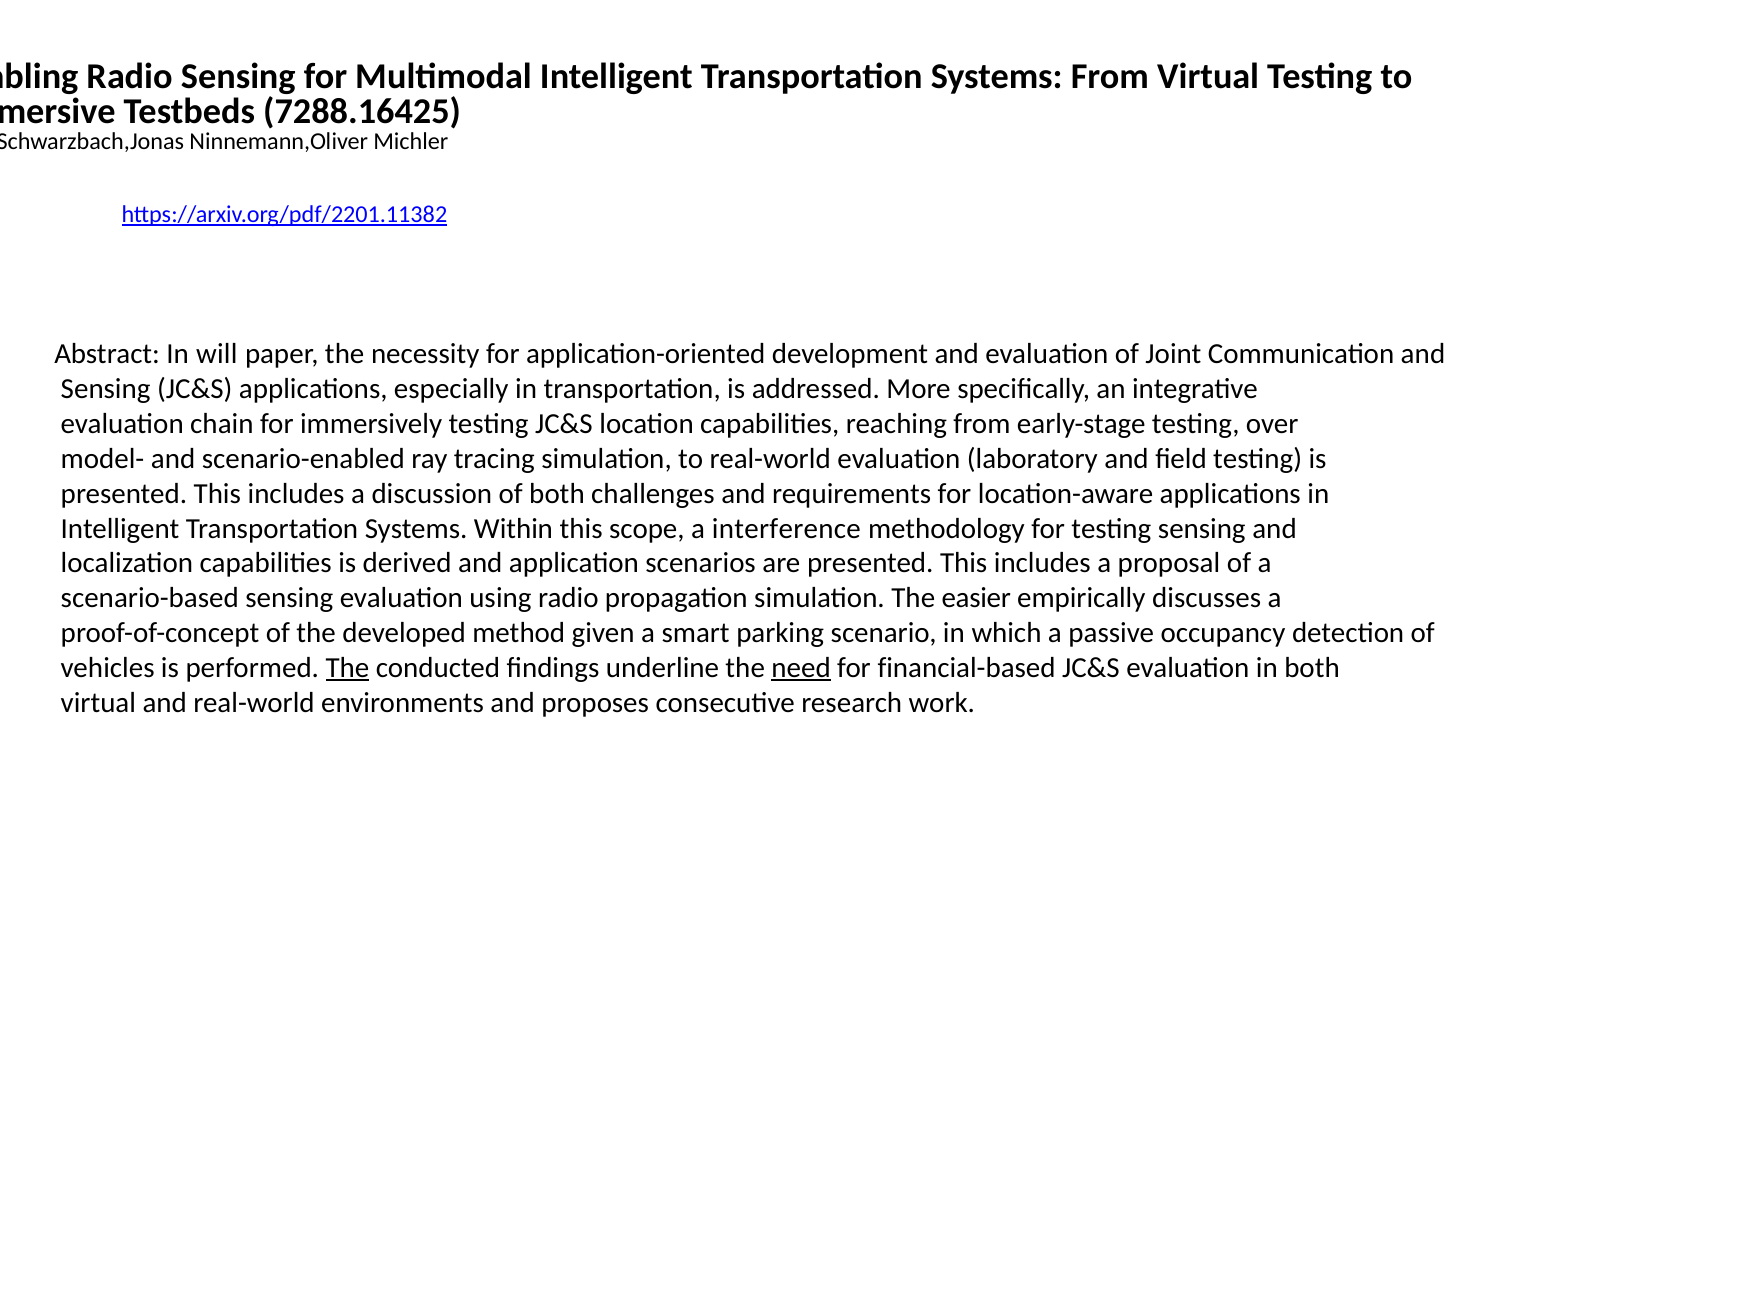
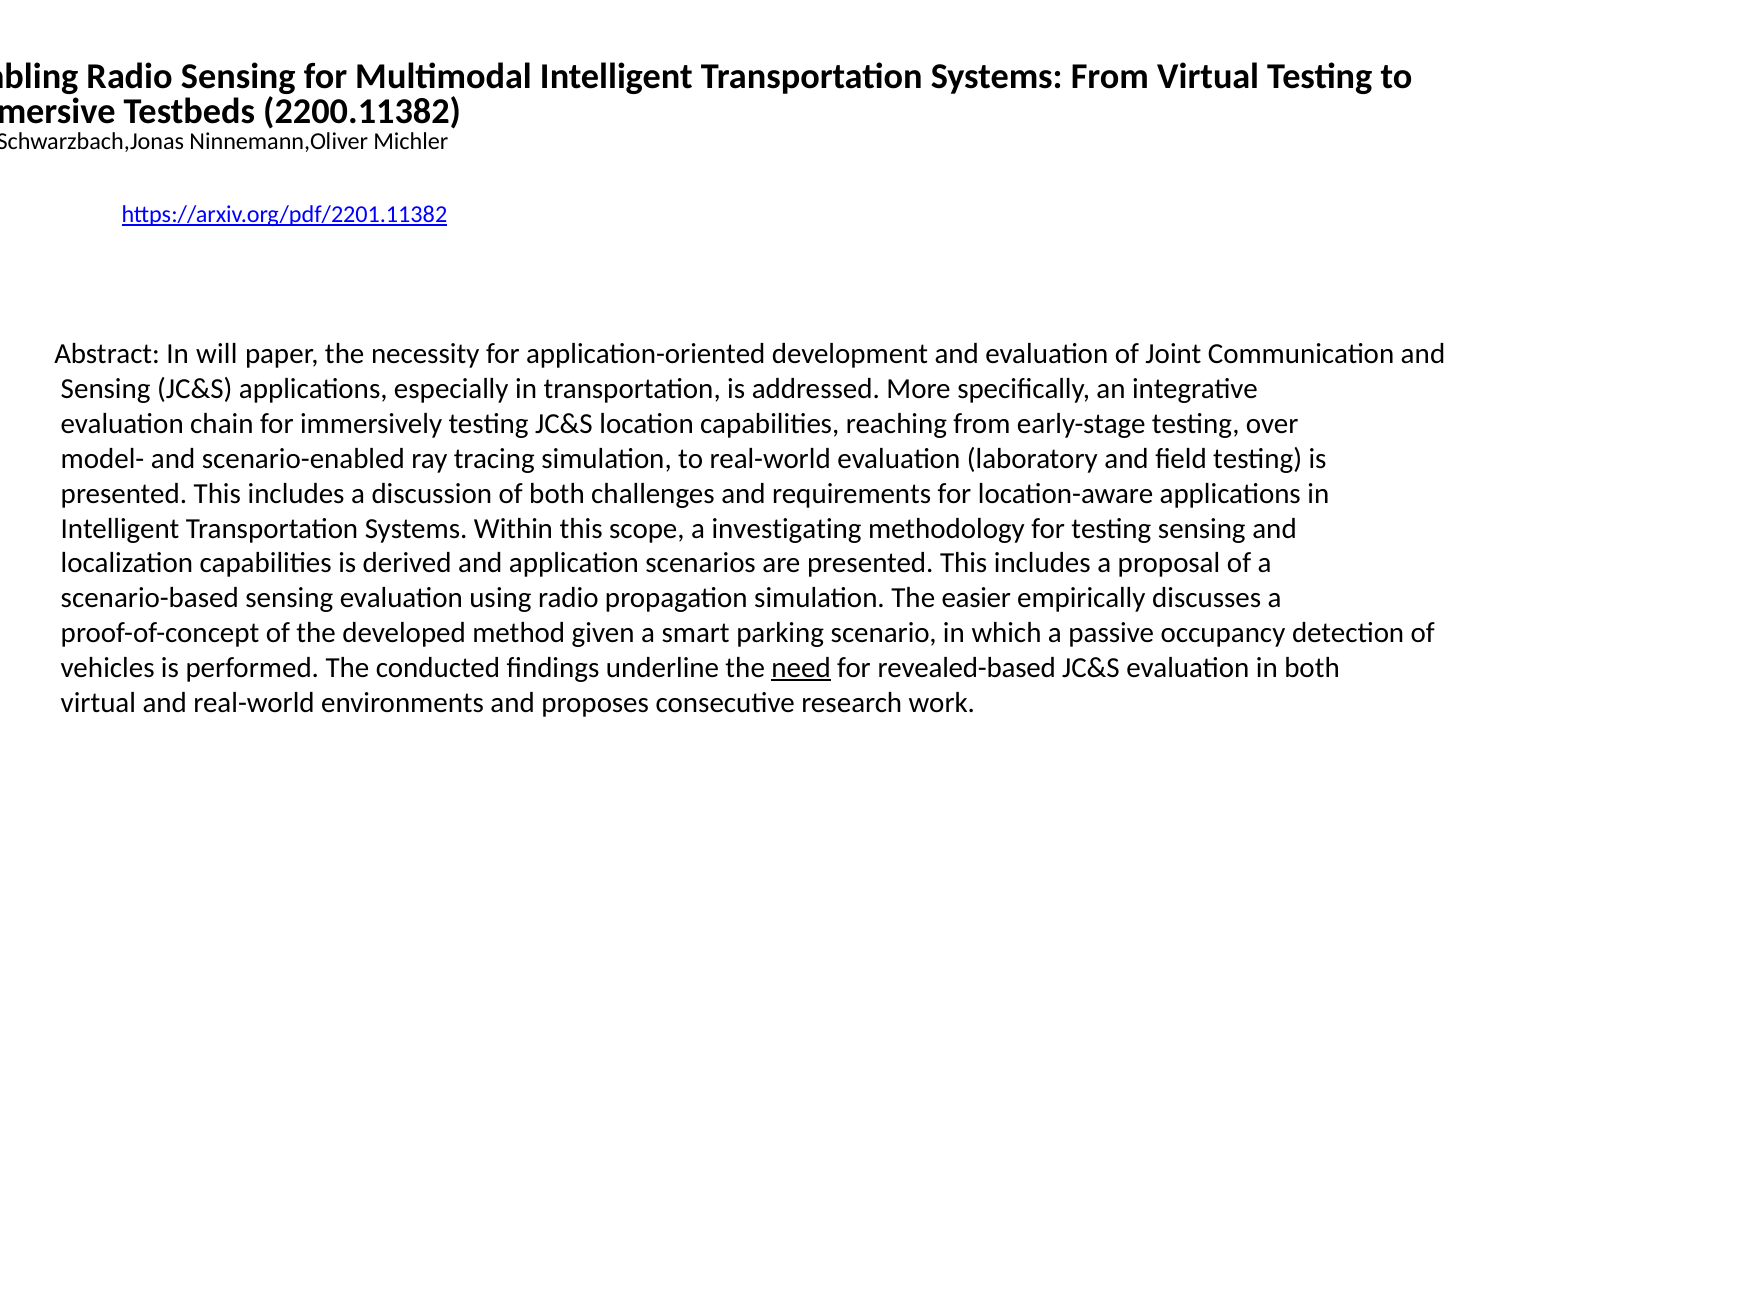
7288.16425: 7288.16425 -> 2200.11382 (362, 112)
interference: interference -> investigating (787, 529)
The underline: present -> none (347, 668)
financial-based: financial-based -> revealed-based (967, 668)
